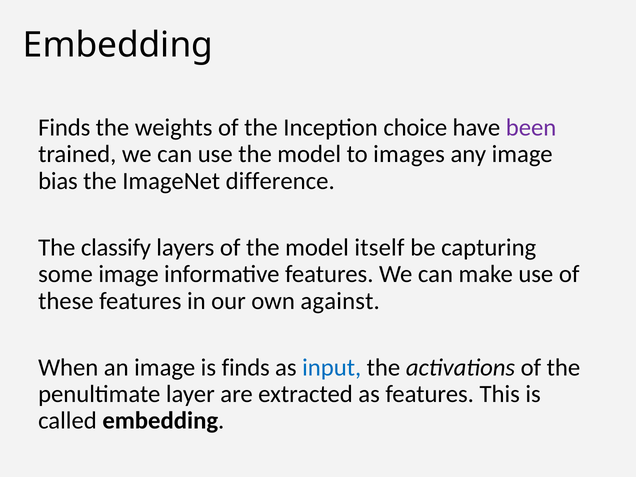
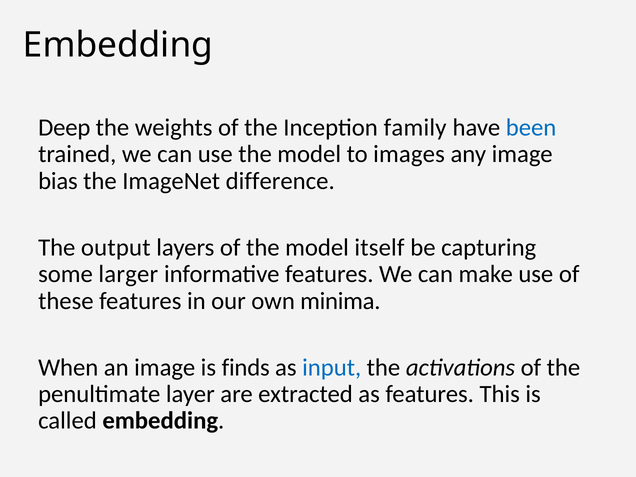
Finds: Finds -> Deep (64, 128)
choice: choice -> family (415, 128)
been colour: purple -> blue (531, 128)
classify: classify -> output (116, 248)
some image: image -> larger (128, 274)
against: against -> minima (340, 301)
